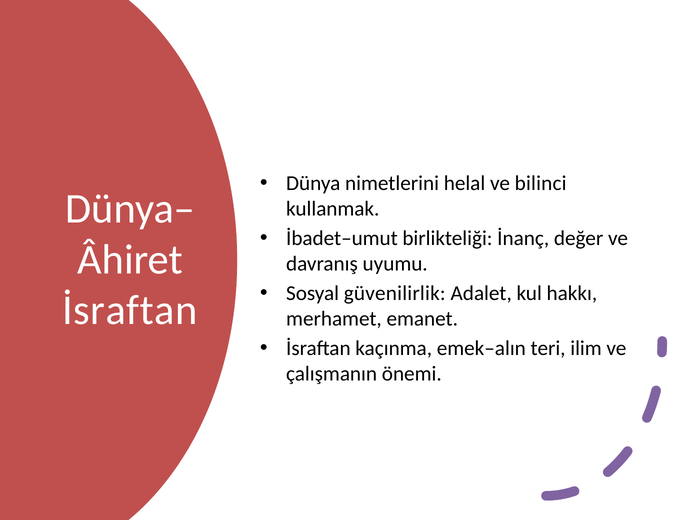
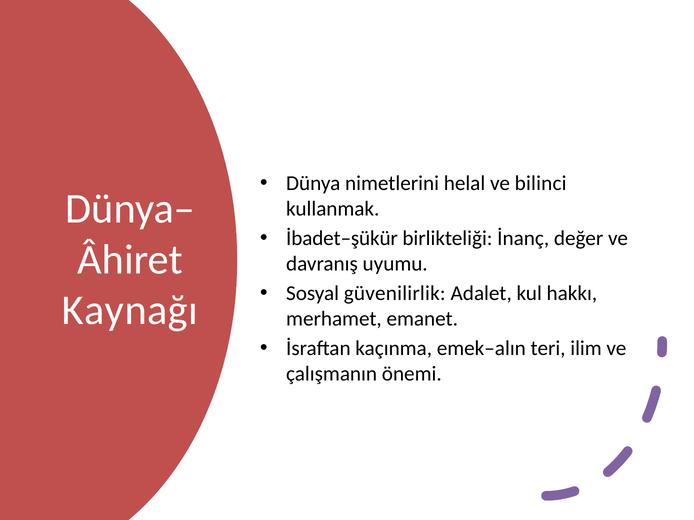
İbadet–umut: İbadet–umut -> İbadet–şükür (342, 239)
İsraftan: İsraftan -> Kaynağı (130, 311)
